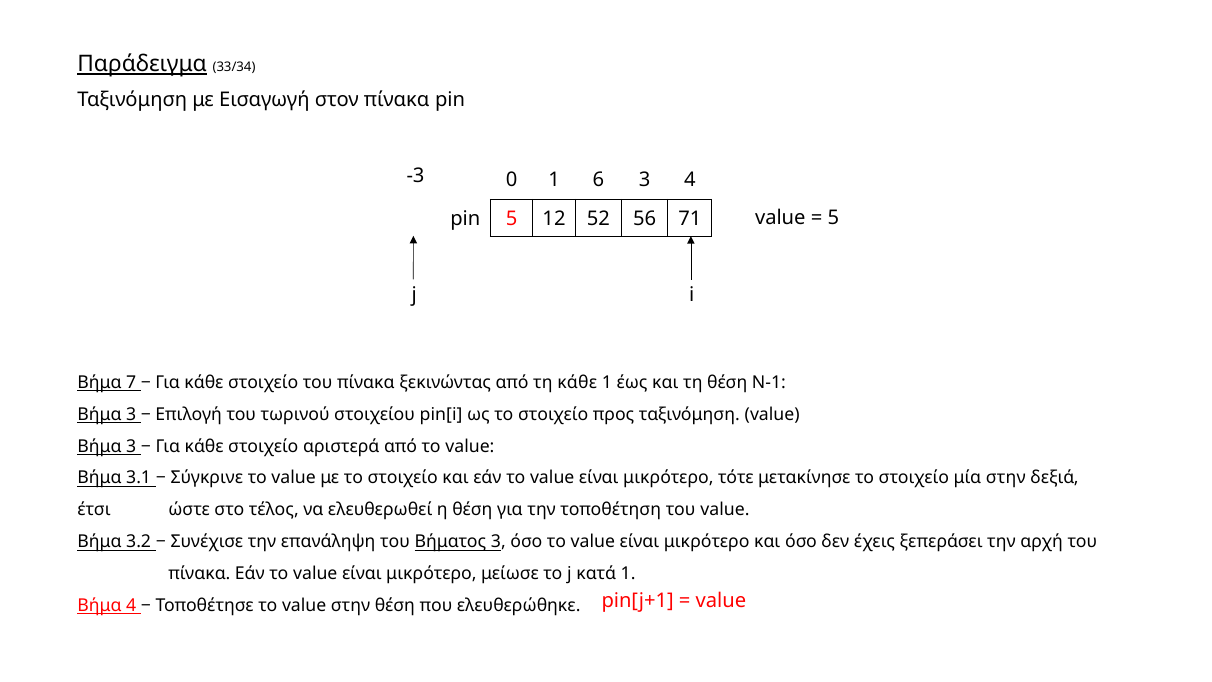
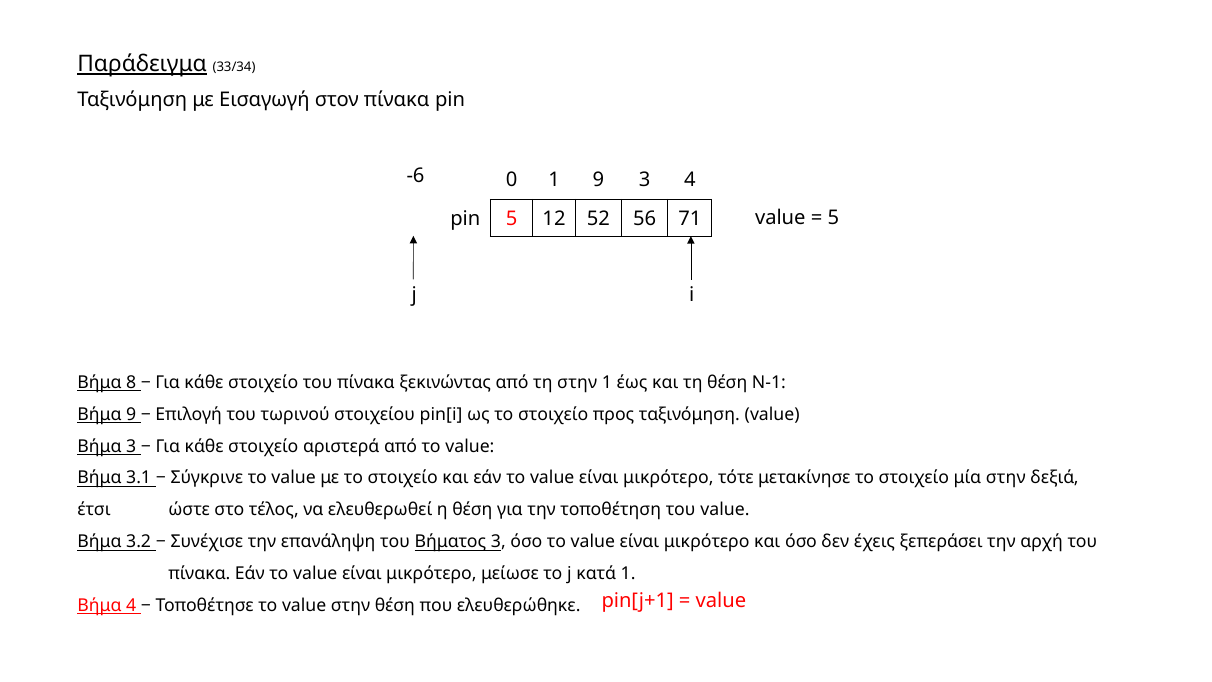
-3: -3 -> -6 (416, 176)
1 6: 6 -> 9 (598, 180)
7: 7 -> 8 (131, 382)
τη κάθε: κάθε -> στην (577, 382)
3: 3 -> 9 (131, 414)
